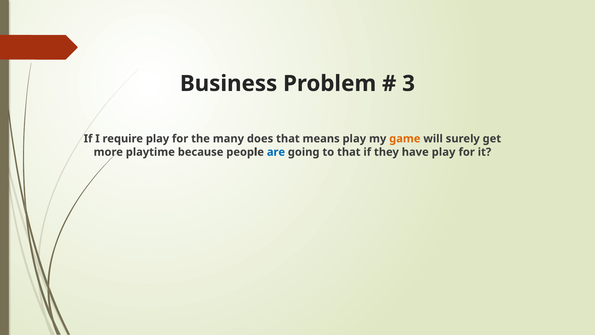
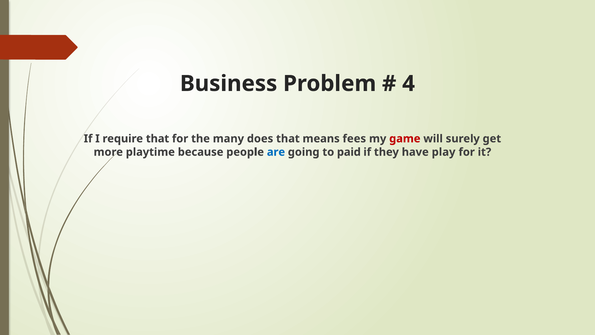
3: 3 -> 4 (409, 84)
require play: play -> that (158, 139)
means play: play -> fees (354, 139)
game colour: orange -> red (405, 139)
to that: that -> paid (349, 152)
